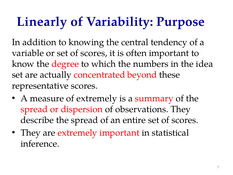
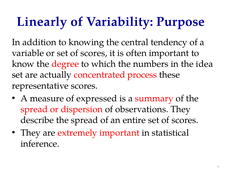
beyond: beyond -> process (142, 75)
of extremely: extremely -> expressed (97, 98)
